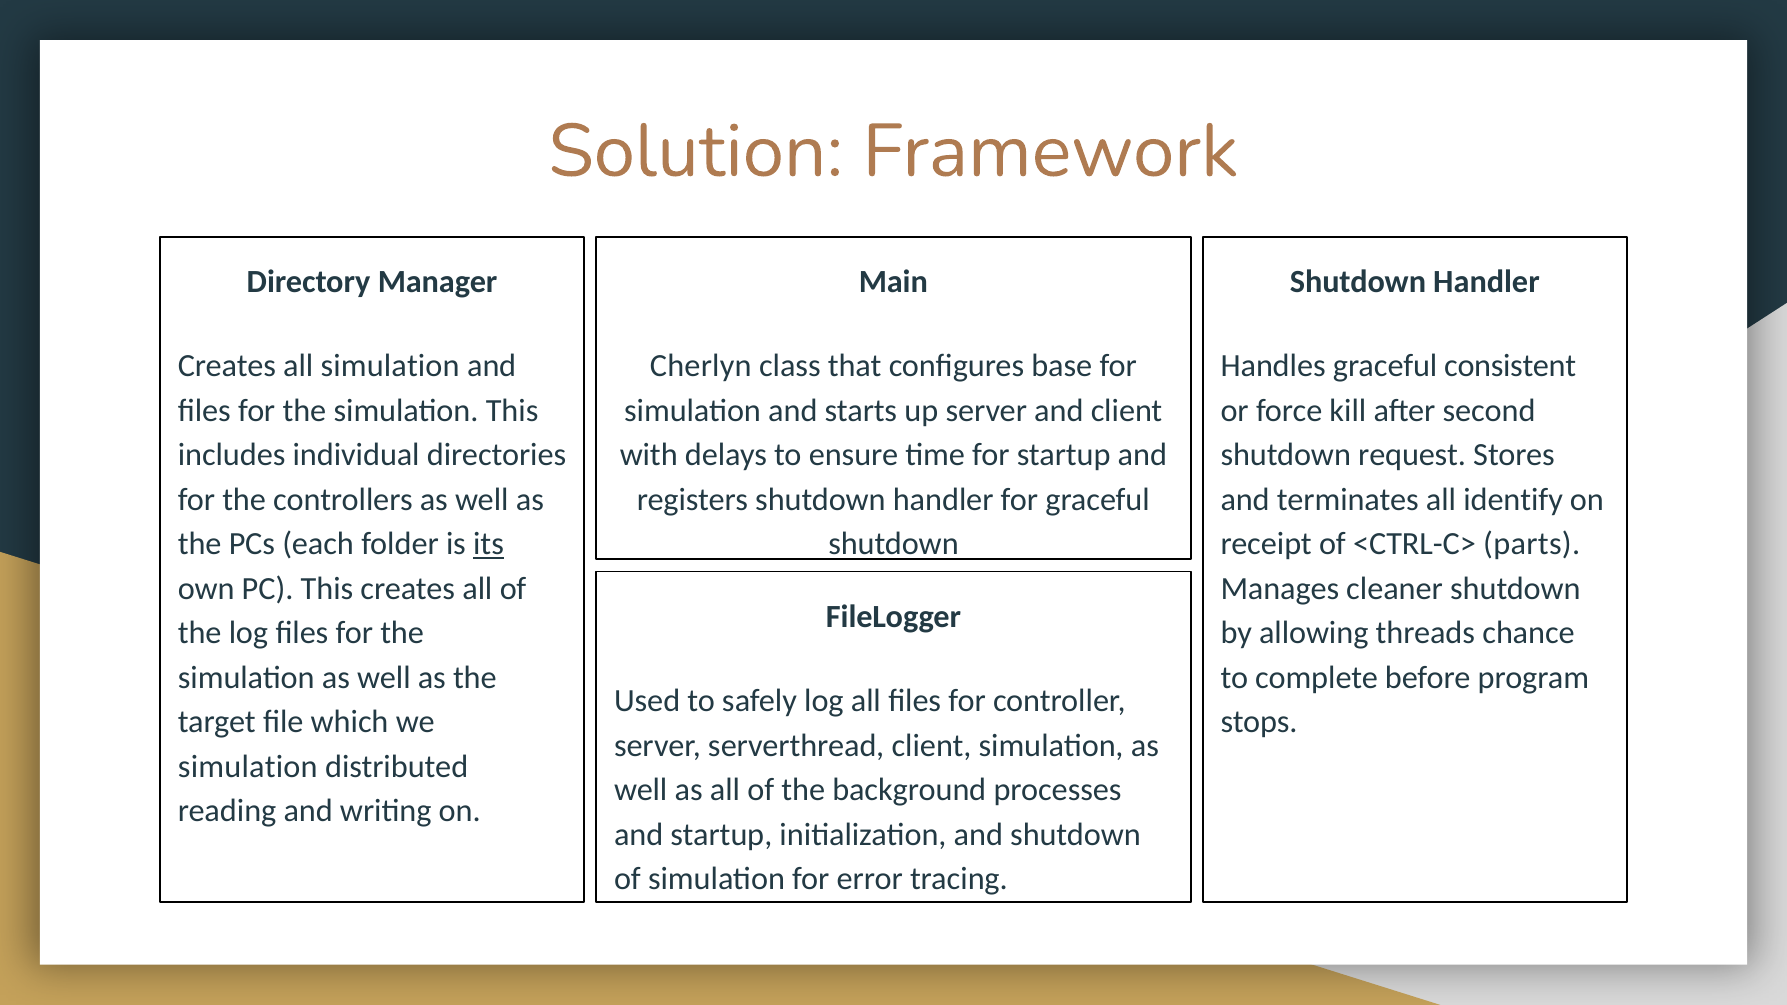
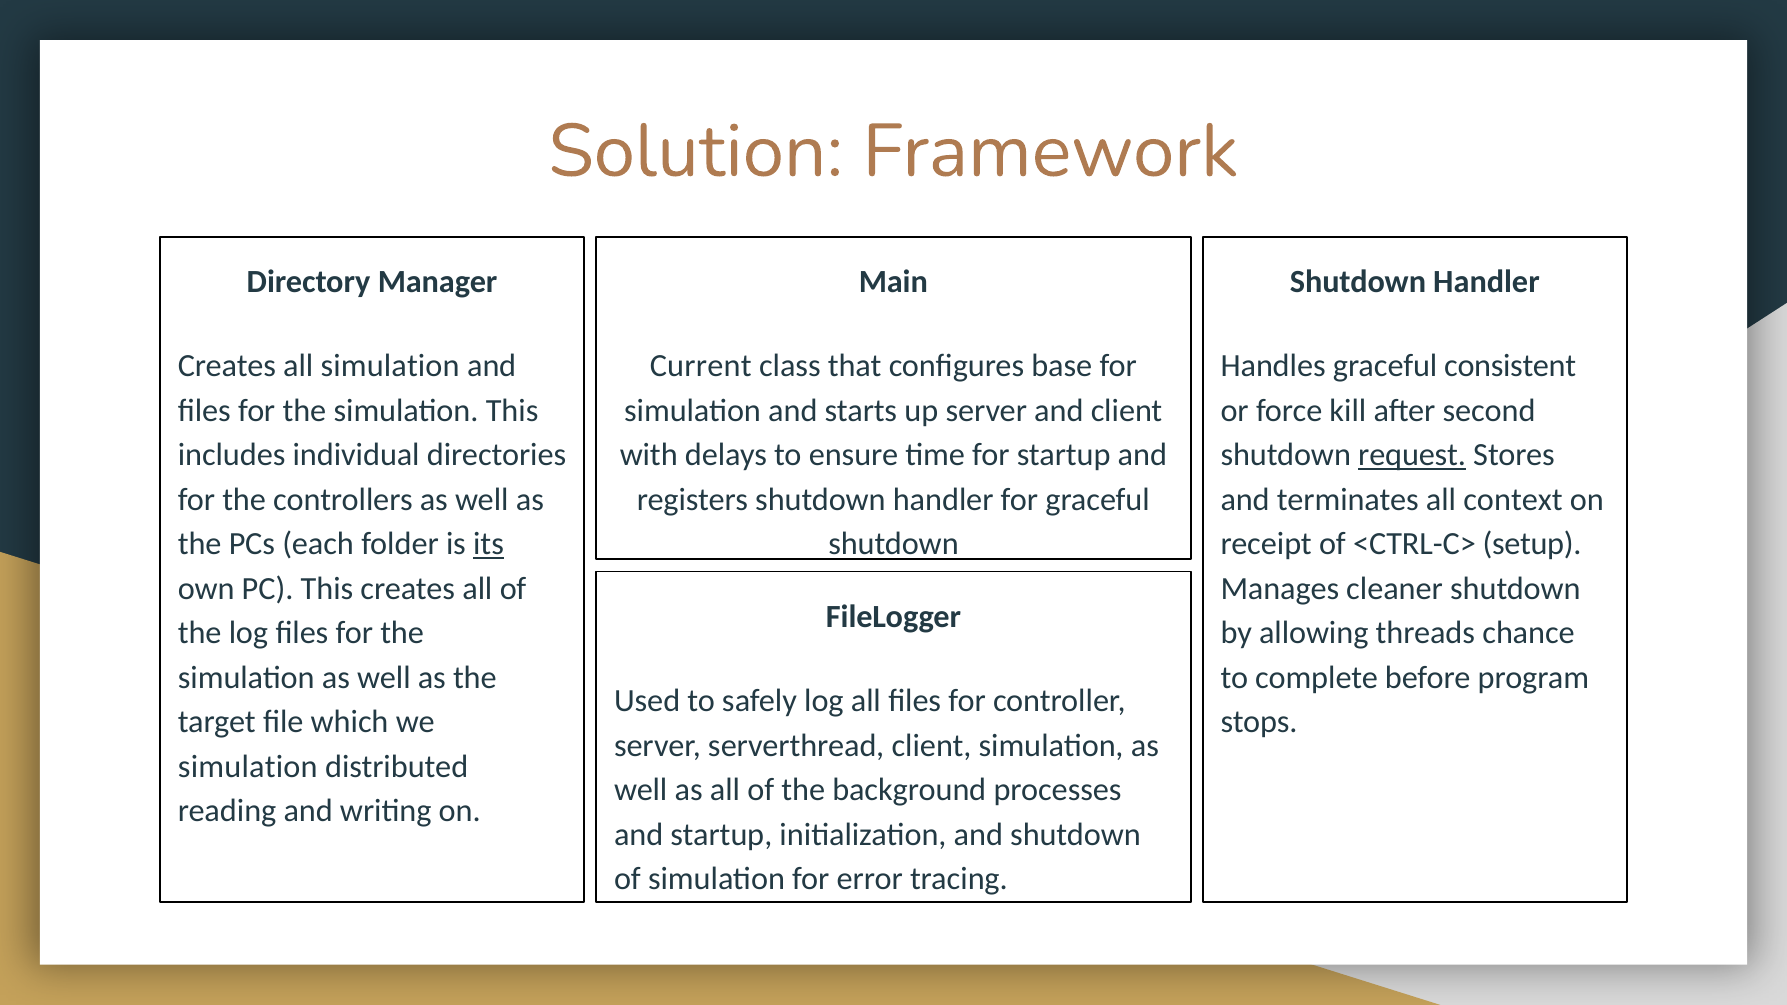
Cherlyn: Cherlyn -> Current (701, 366)
request underline: none -> present (1412, 455)
identify: identify -> context (1513, 500)
parts: parts -> setup (1532, 544)
